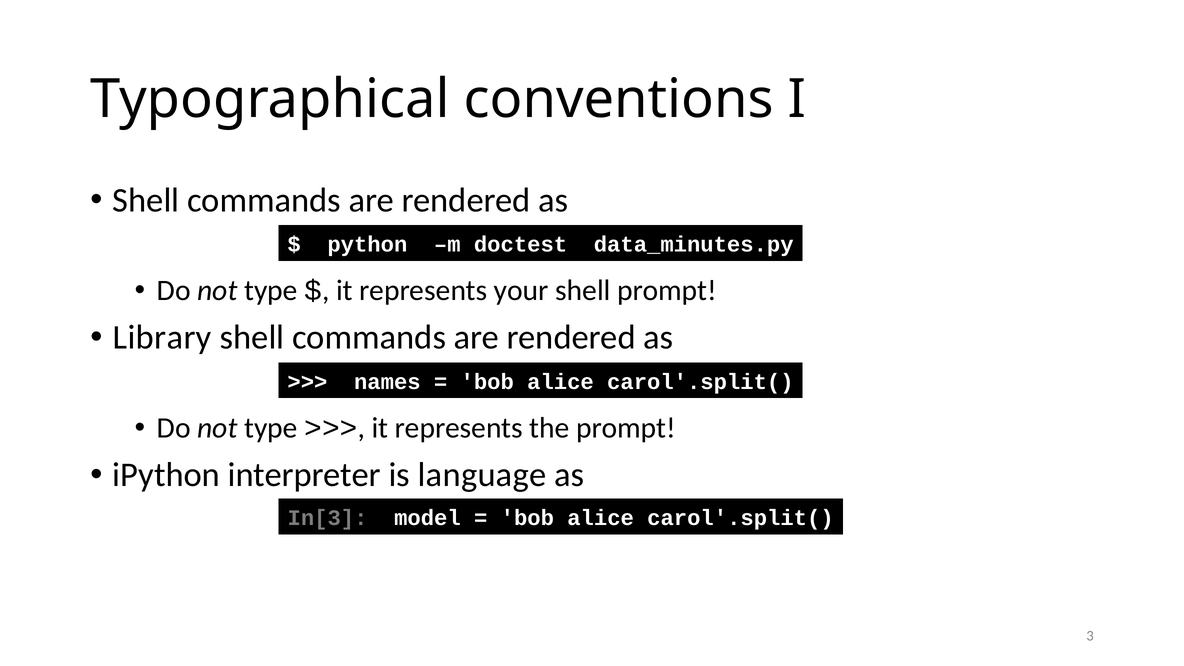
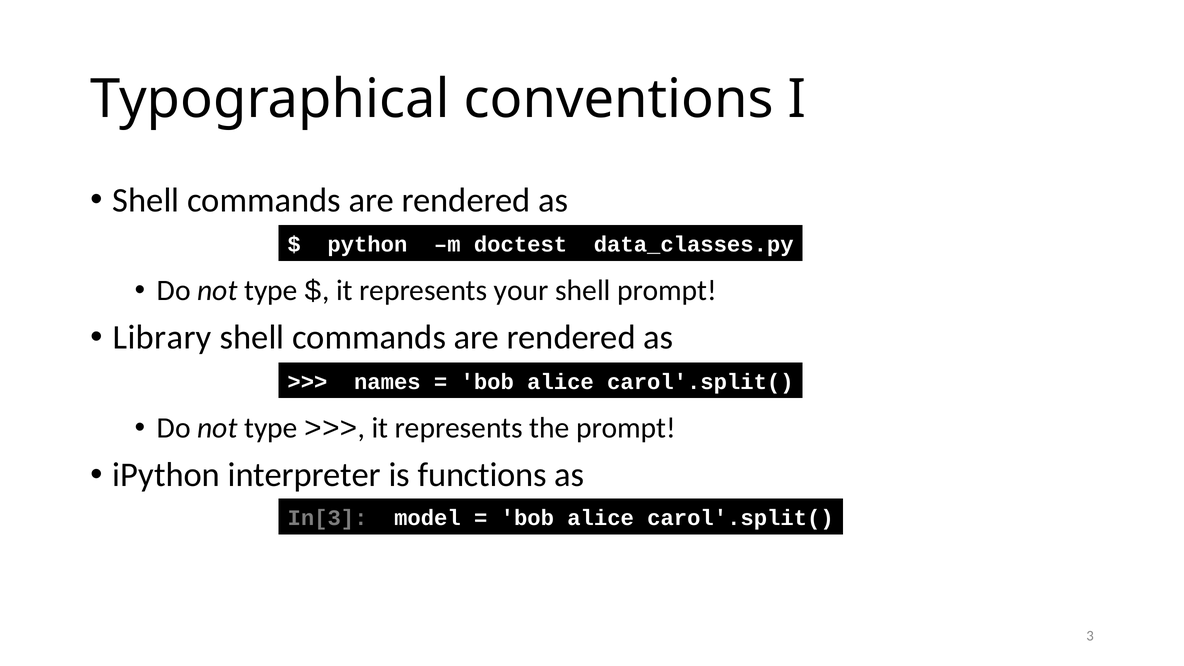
data_minutes.py: data_minutes.py -> data_classes.py (694, 245)
language: language -> functions (482, 475)
